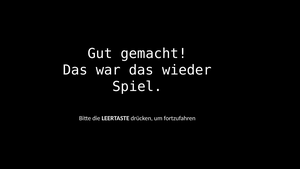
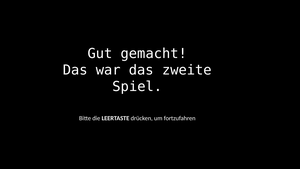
wieder: wieder -> zweite (187, 70)
